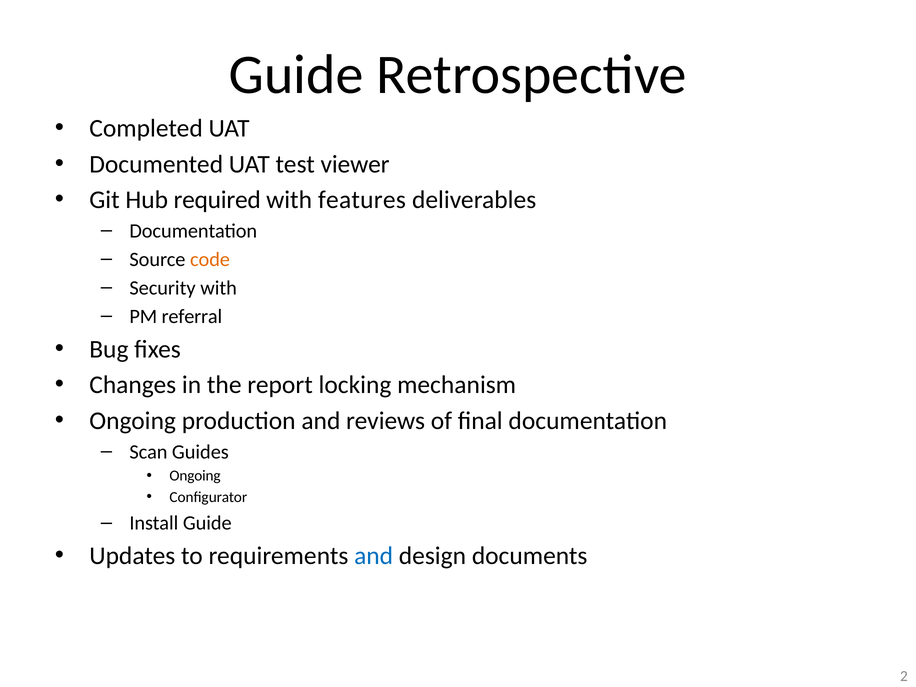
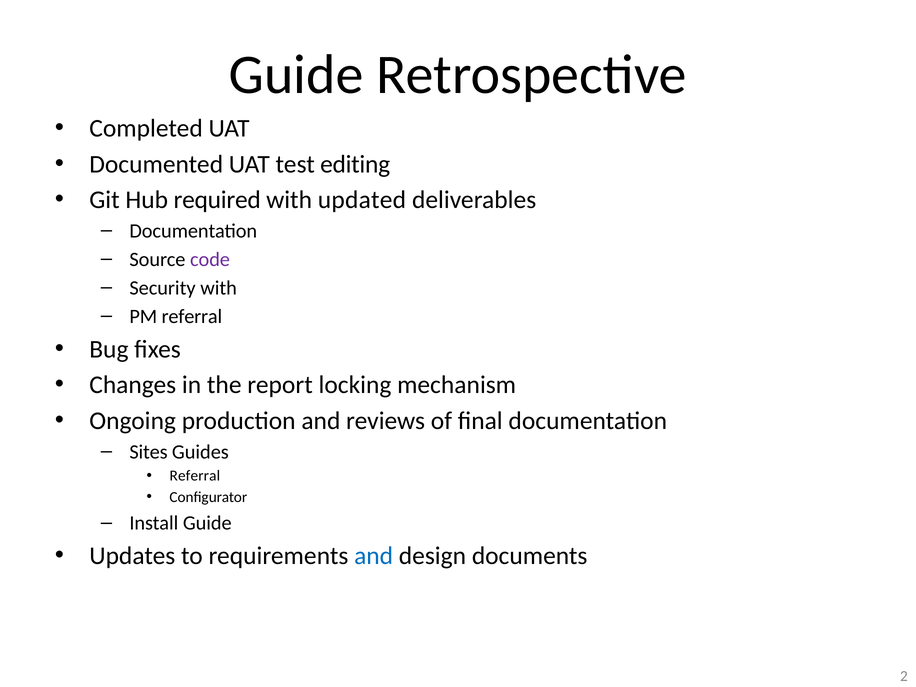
viewer: viewer -> editing (355, 164)
features: features -> updated (362, 200)
code colour: orange -> purple (210, 259)
Scan: Scan -> Sites (148, 452)
Ongoing: Ongoing -> Referral (195, 476)
